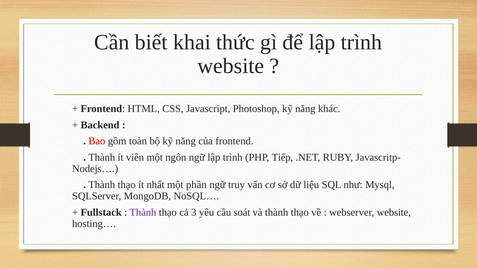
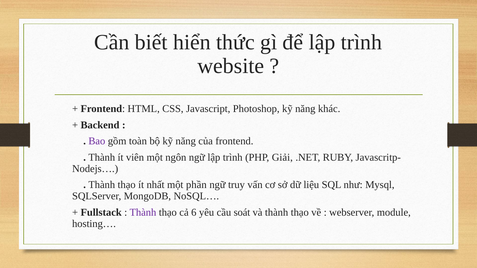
khai: khai -> hiển (192, 42)
Bao colour: red -> purple (97, 141)
Tiếp: Tiếp -> Giải (282, 158)
3: 3 -> 6 (194, 213)
webserver website: website -> module (394, 213)
